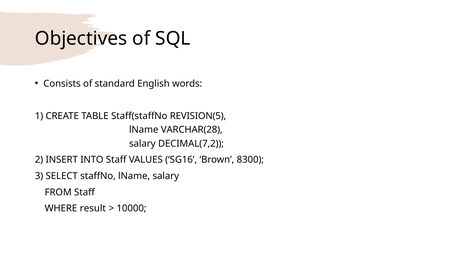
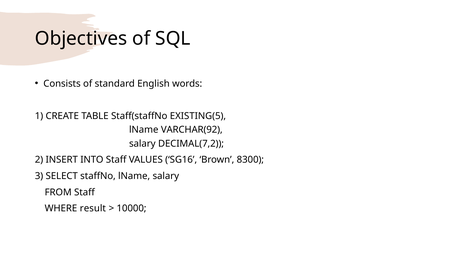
REVISION(5: REVISION(5 -> EXISTING(5 (198, 116)
VARCHAR(28: VARCHAR(28 -> VARCHAR(92 (192, 130)
